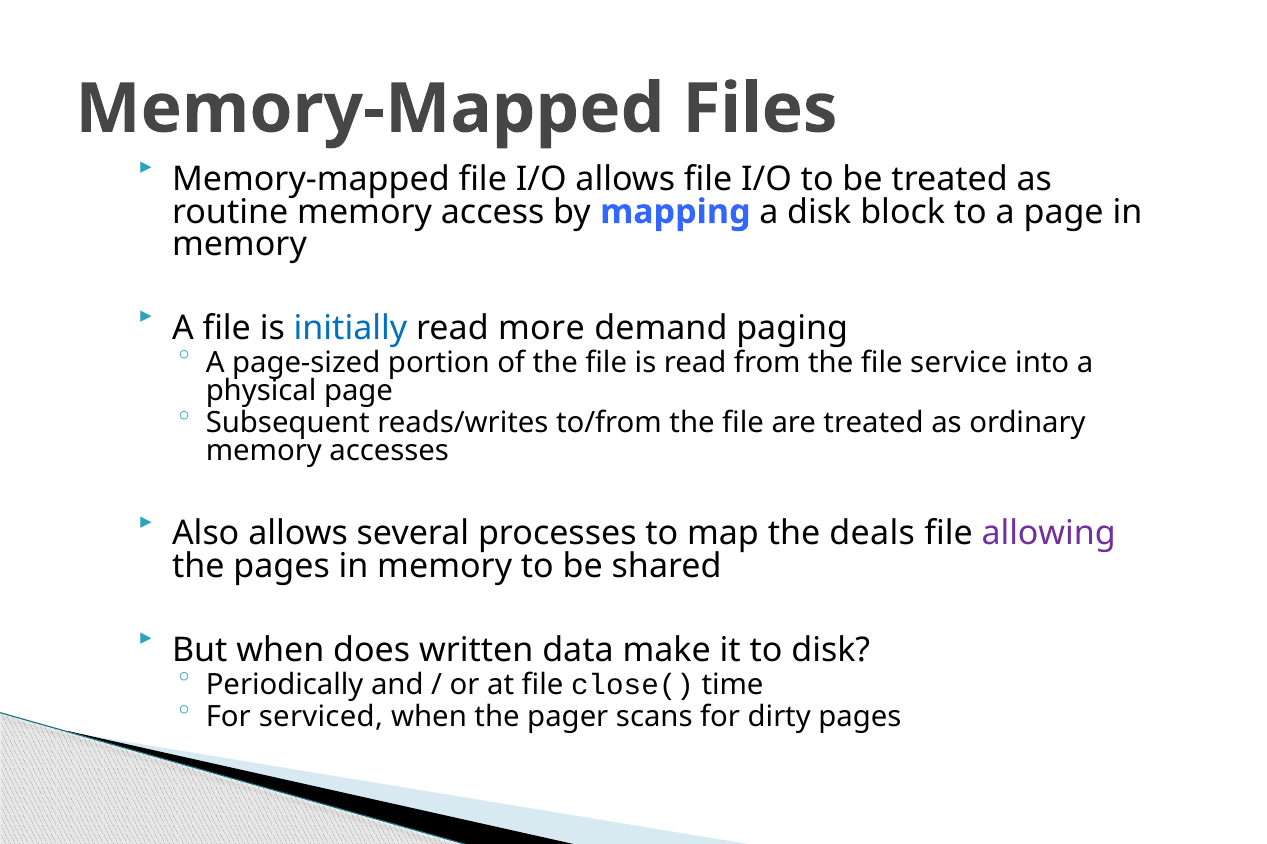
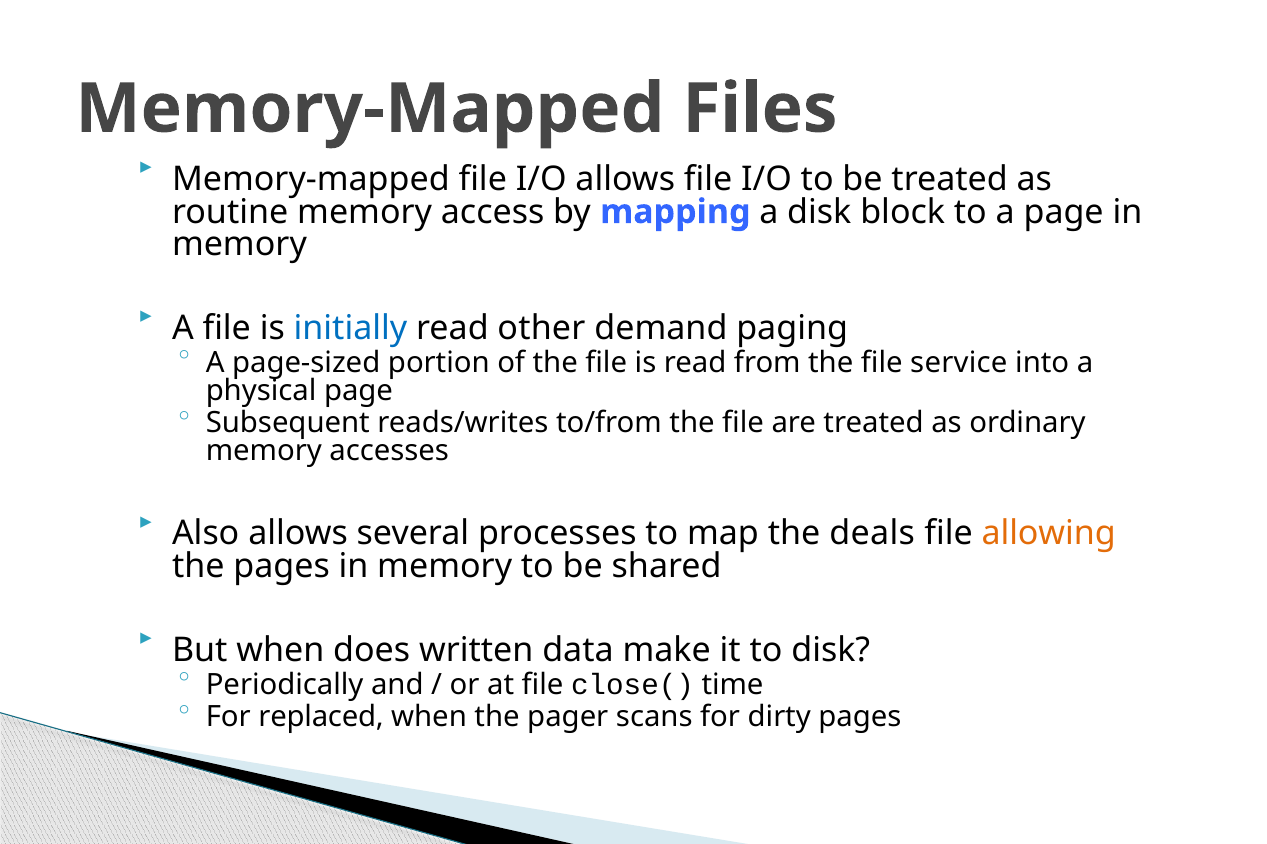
more: more -> other (541, 329)
allowing colour: purple -> orange (1049, 534)
serviced: serviced -> replaced (321, 717)
